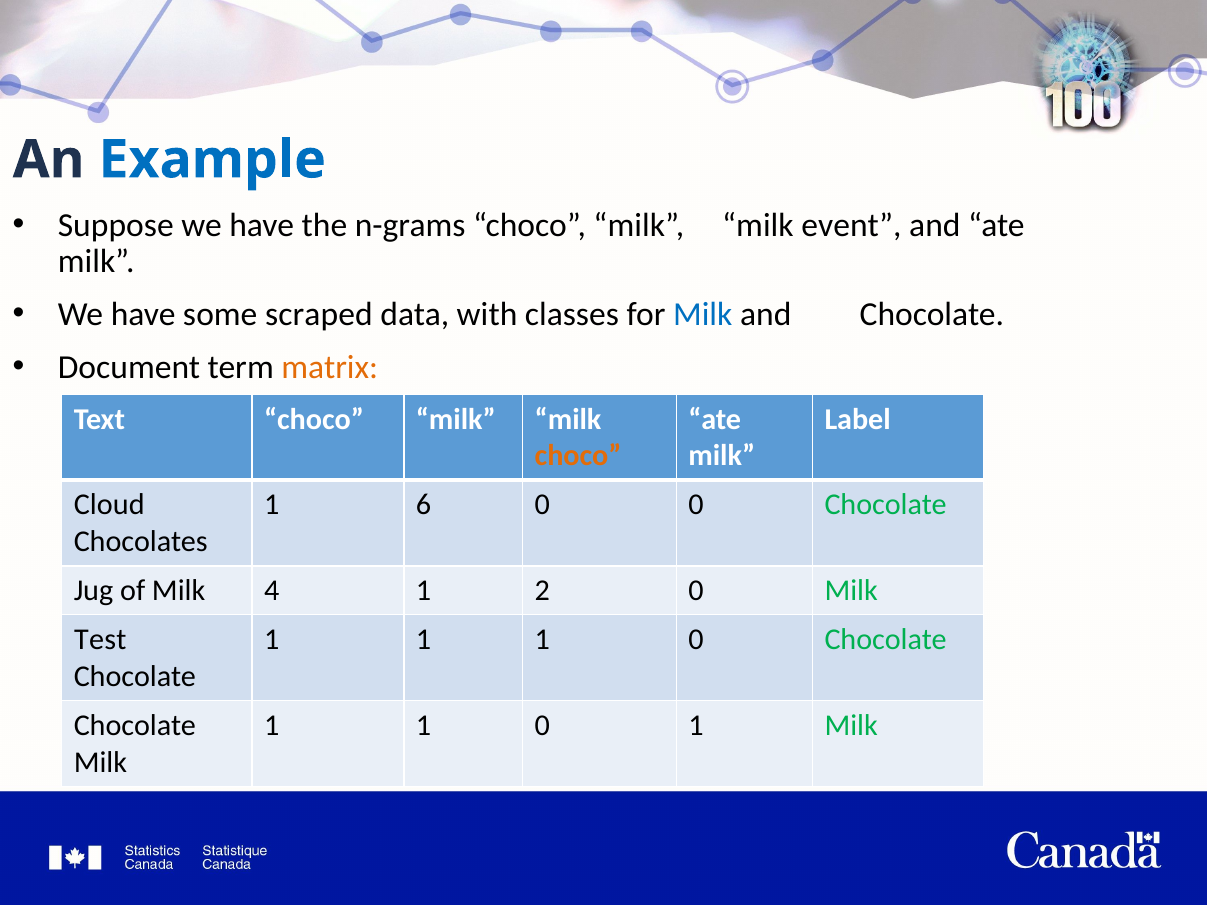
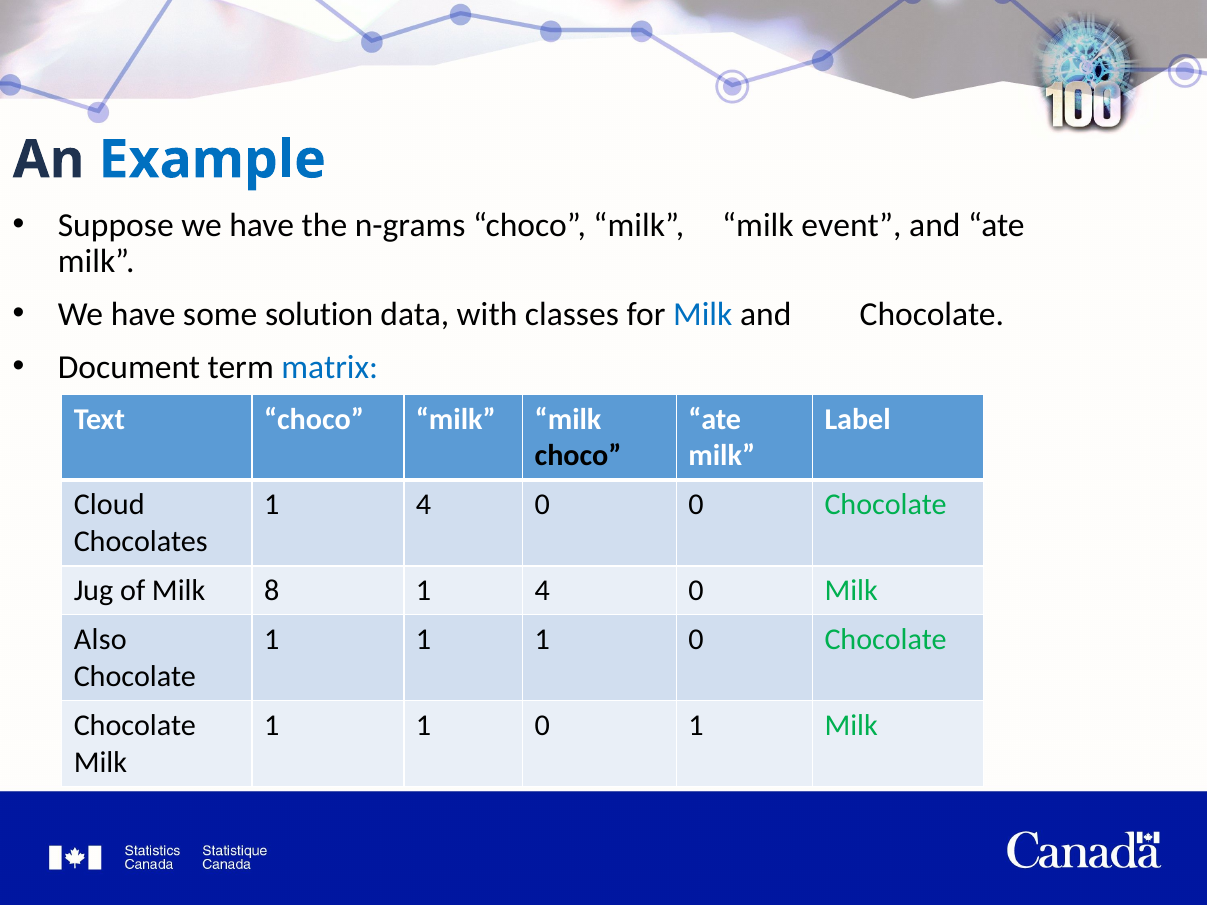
scraped: scraped -> solution (319, 314)
matrix colour: orange -> blue (330, 367)
choco colour: orange -> black (578, 456)
6: 6 -> 4 (424, 505)
4: 4 -> 8 (272, 591)
2: 2 -> 4 (542, 591)
Test: Test -> Also (100, 640)
